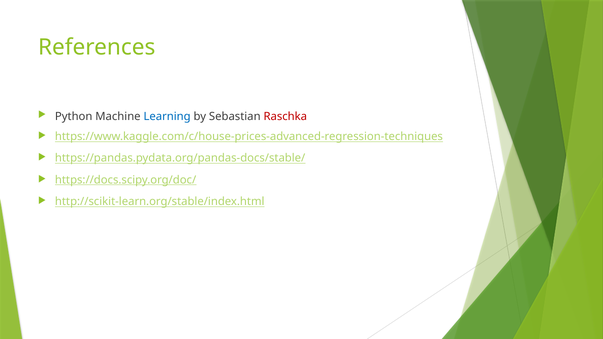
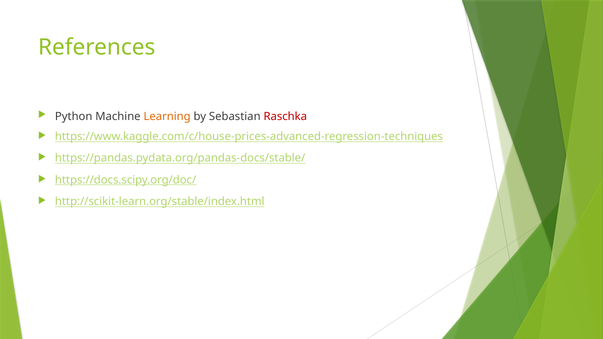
Learning colour: blue -> orange (167, 117)
